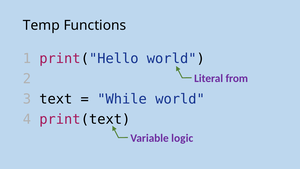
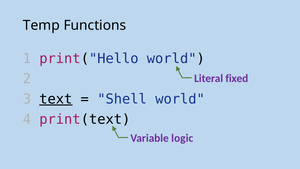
from: from -> fixed (237, 78)
text underline: none -> present (56, 99)
While: While -> Shell (122, 99)
